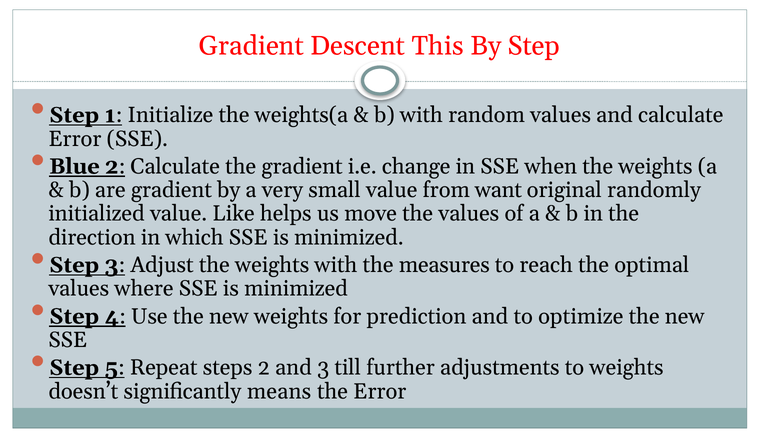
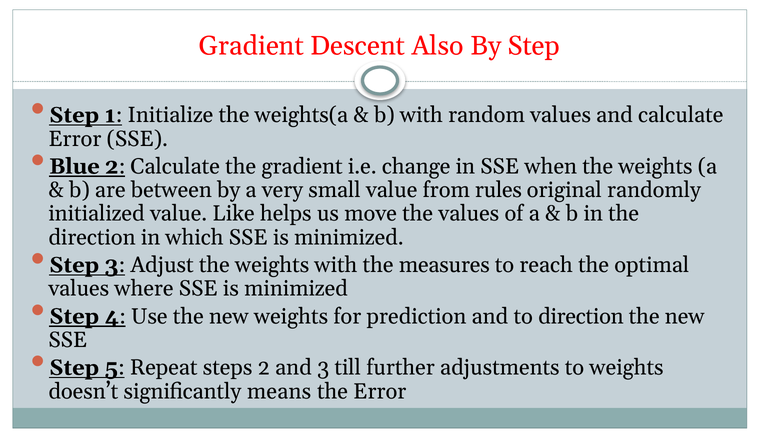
This: This -> Also (438, 46)
are gradient: gradient -> between (171, 190)
want: want -> rules (498, 190)
to optimize: optimize -> direction (581, 317)
